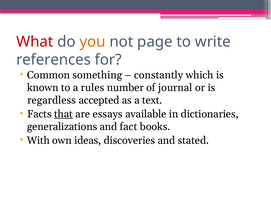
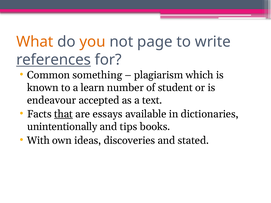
What colour: red -> orange (35, 42)
references underline: none -> present (54, 60)
constantly: constantly -> plagiarism (159, 75)
rules: rules -> learn (93, 88)
journal: journal -> student (175, 88)
regardless: regardless -> endeavour (52, 100)
generalizations: generalizations -> unintentionally (62, 127)
fact: fact -> tips (129, 127)
